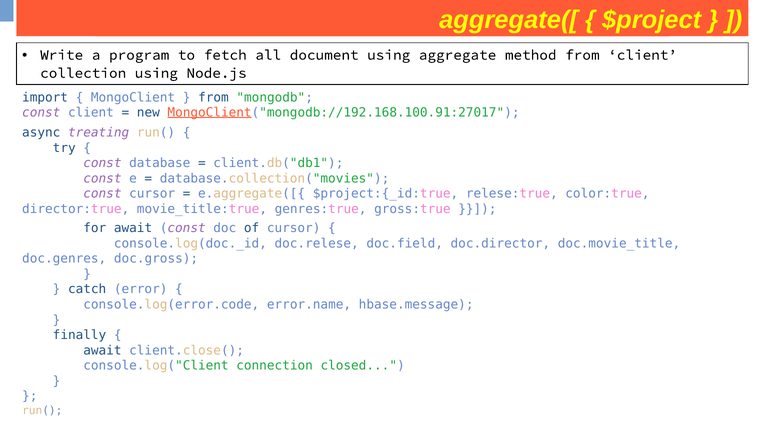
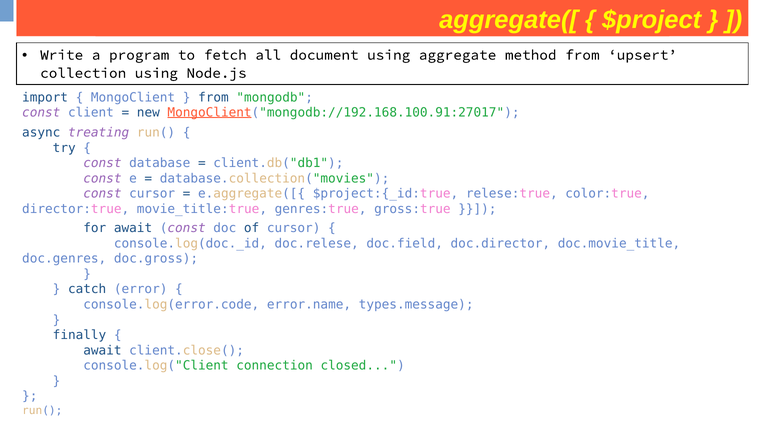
from client: client -> upsert (643, 55)
hbase.message: hbase.message -> types.message (416, 305)
